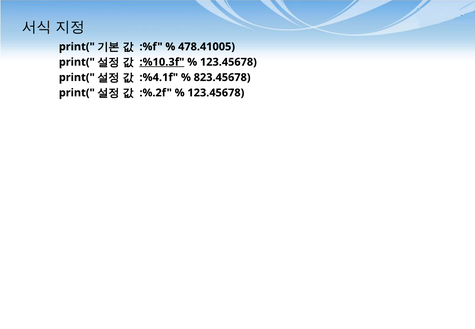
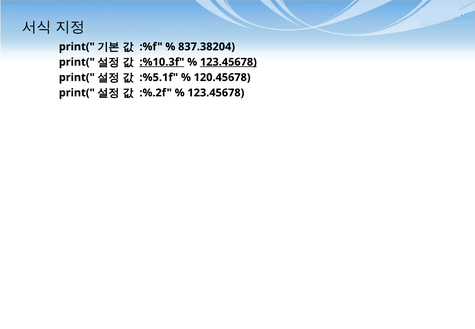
478.41005: 478.41005 -> 837.38204 (207, 47)
123.45678 underline: none -> present (228, 62)
:%4.1f: :%4.1f -> :%5.1f (159, 77)
823.45678: 823.45678 -> 120.45678 (222, 77)
